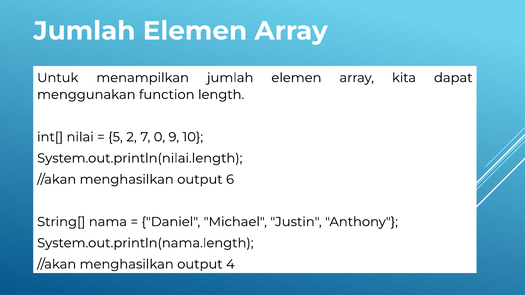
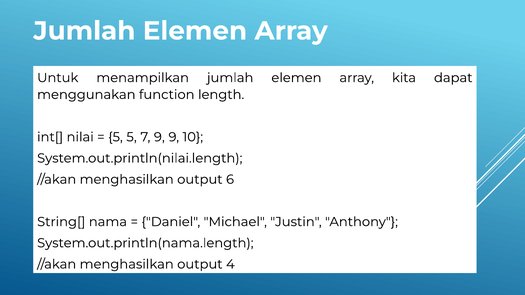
5 2: 2 -> 5 (132, 137)
7 0: 0 -> 9 (159, 137)
